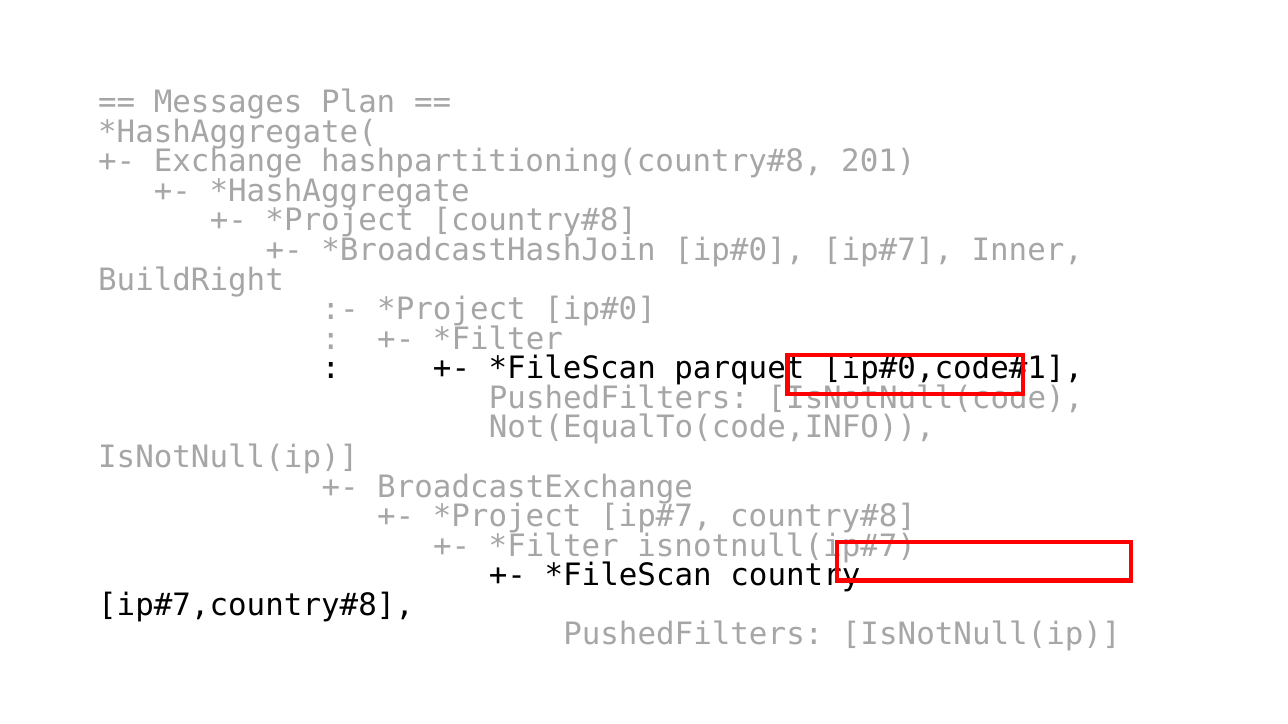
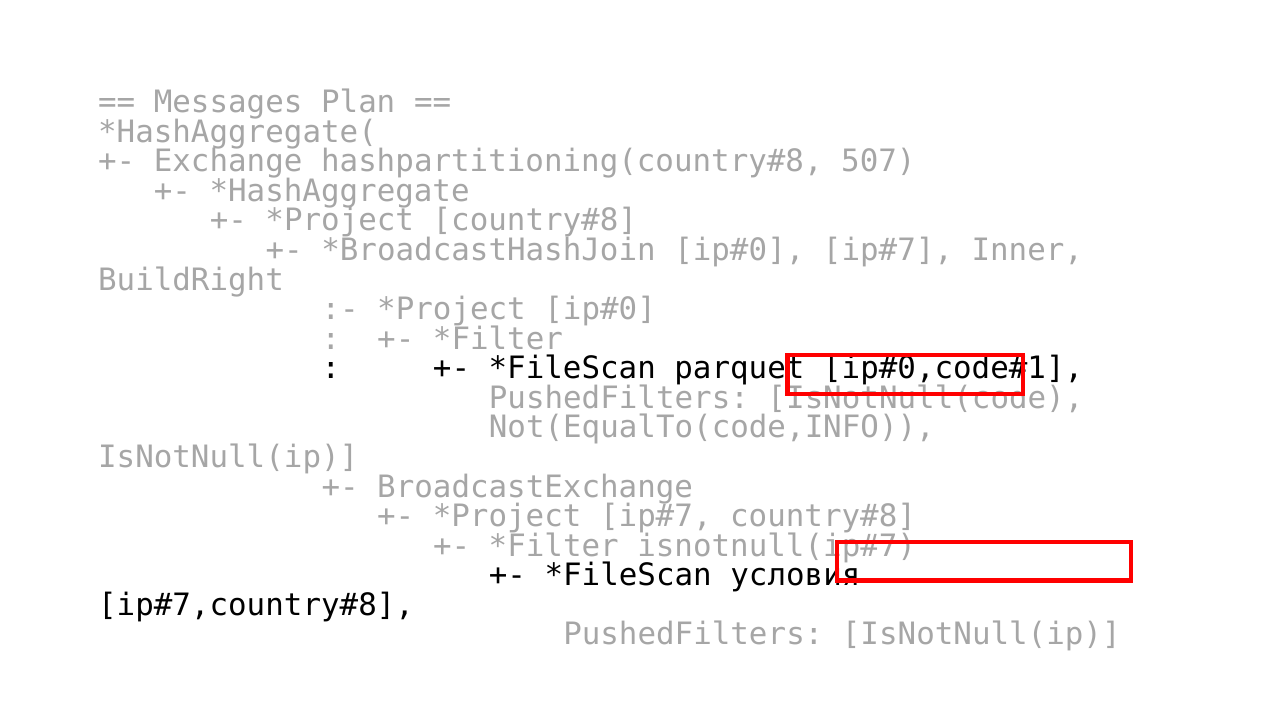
201: 201 -> 507 (878, 162)
country: country -> условия (795, 576)
